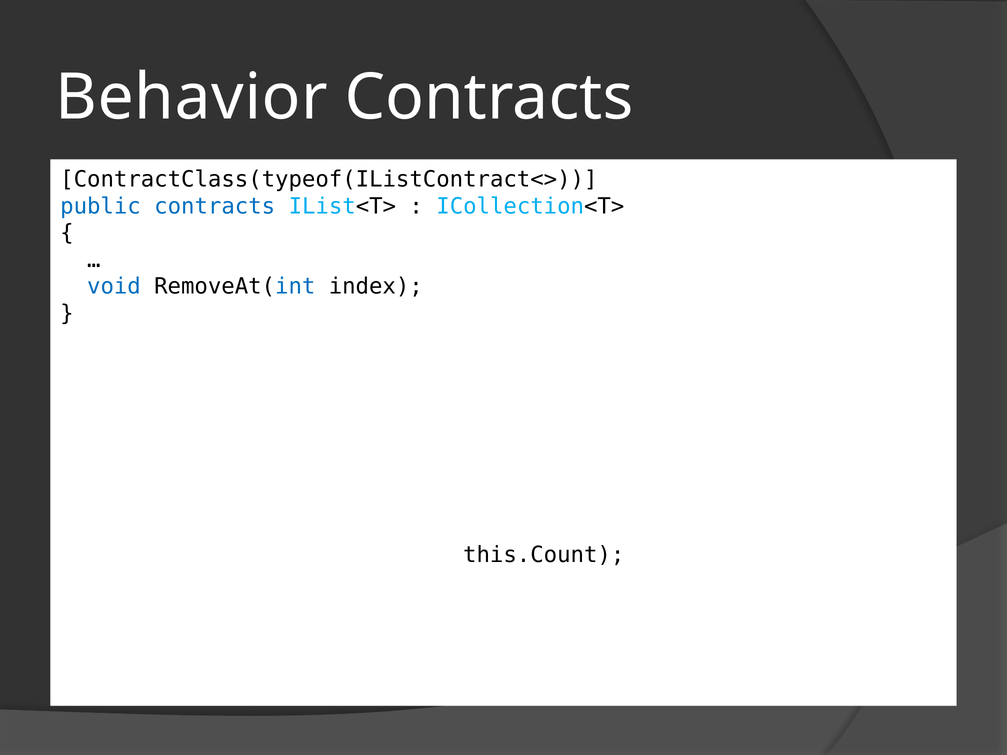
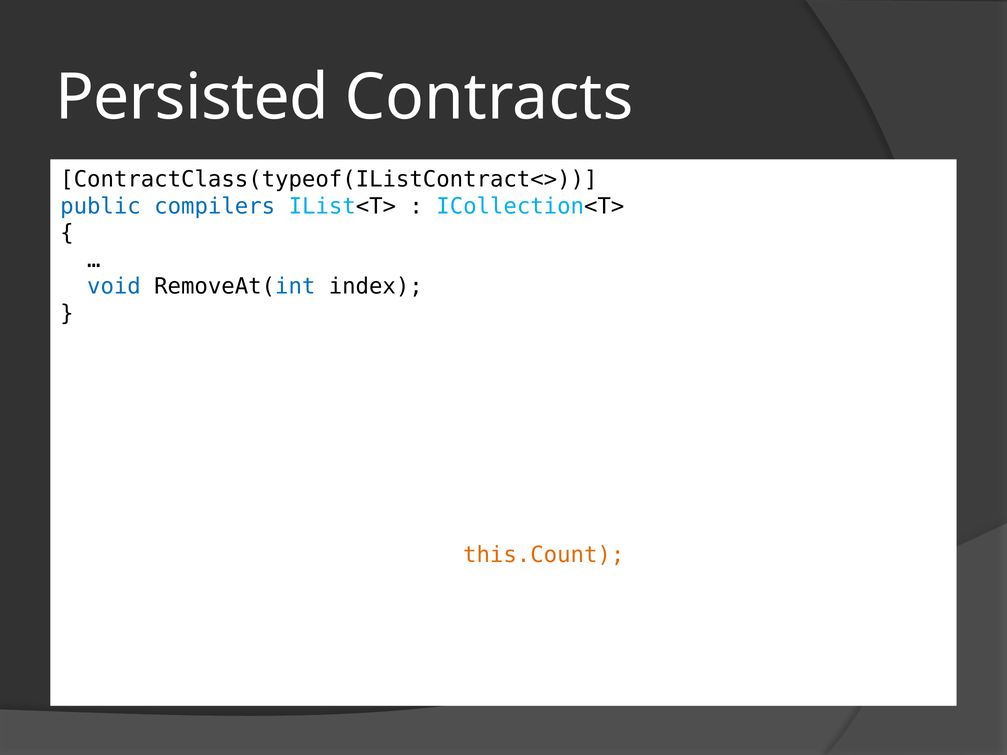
Behavior: Behavior -> Persisted (192, 98)
public contracts: contracts -> compilers (215, 206)
this.Count colour: black -> orange (544, 555)
